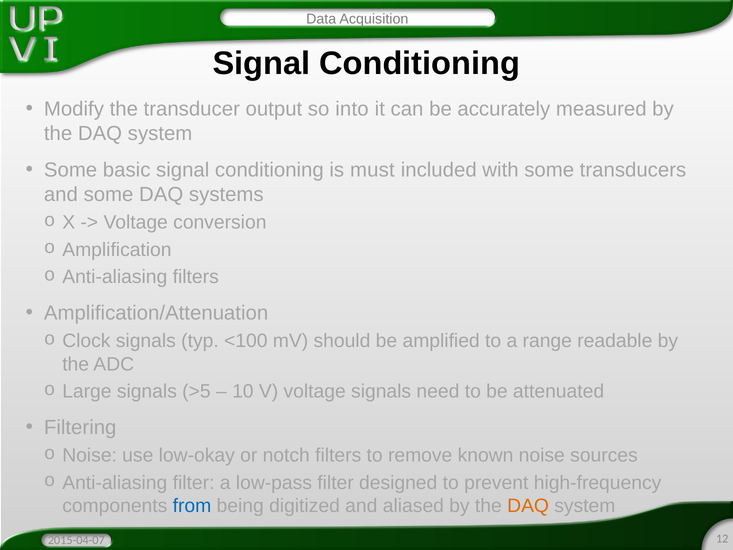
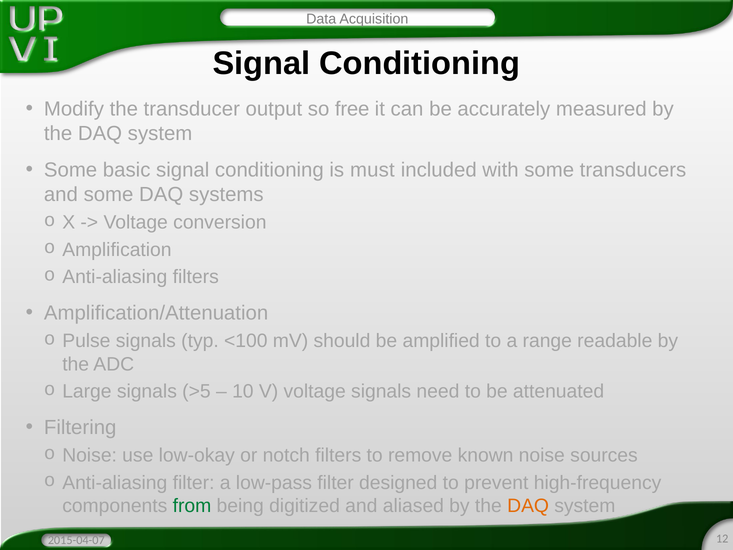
into: into -> free (352, 109)
Clock: Clock -> Pulse (86, 341)
from colour: blue -> green (192, 506)
